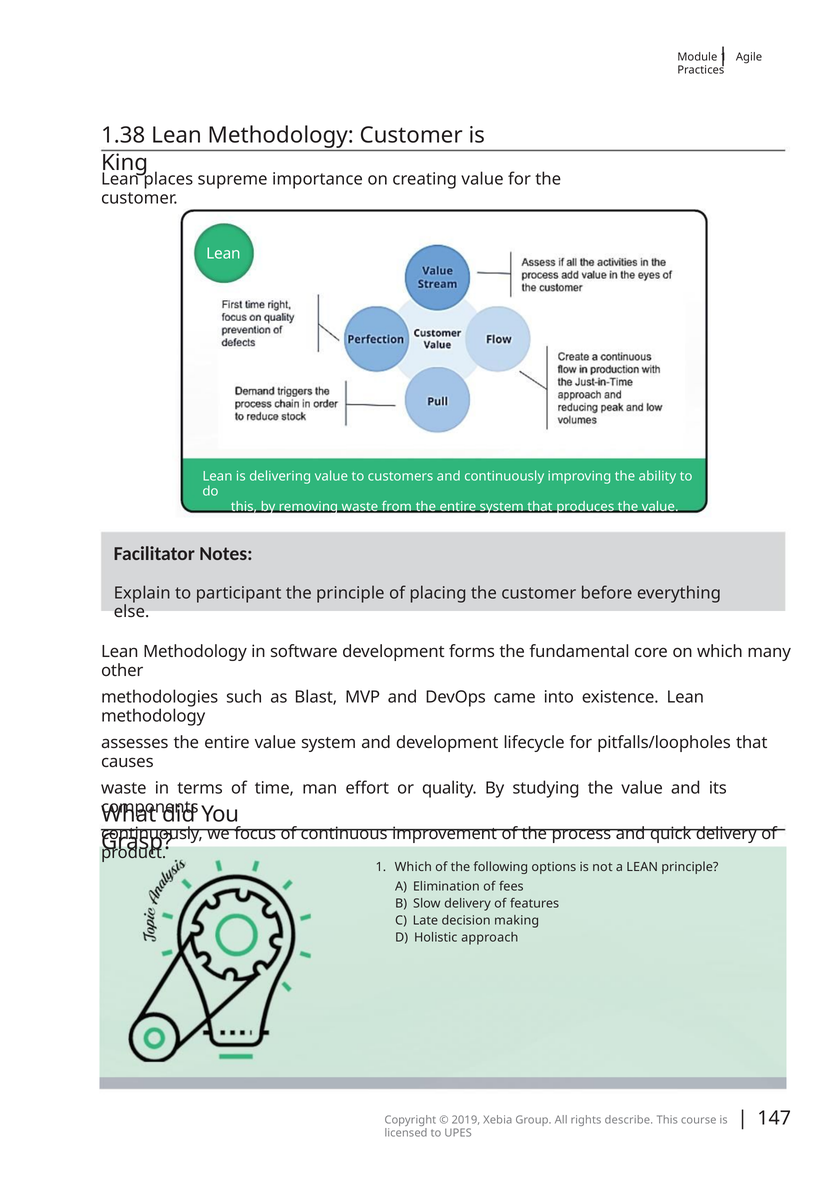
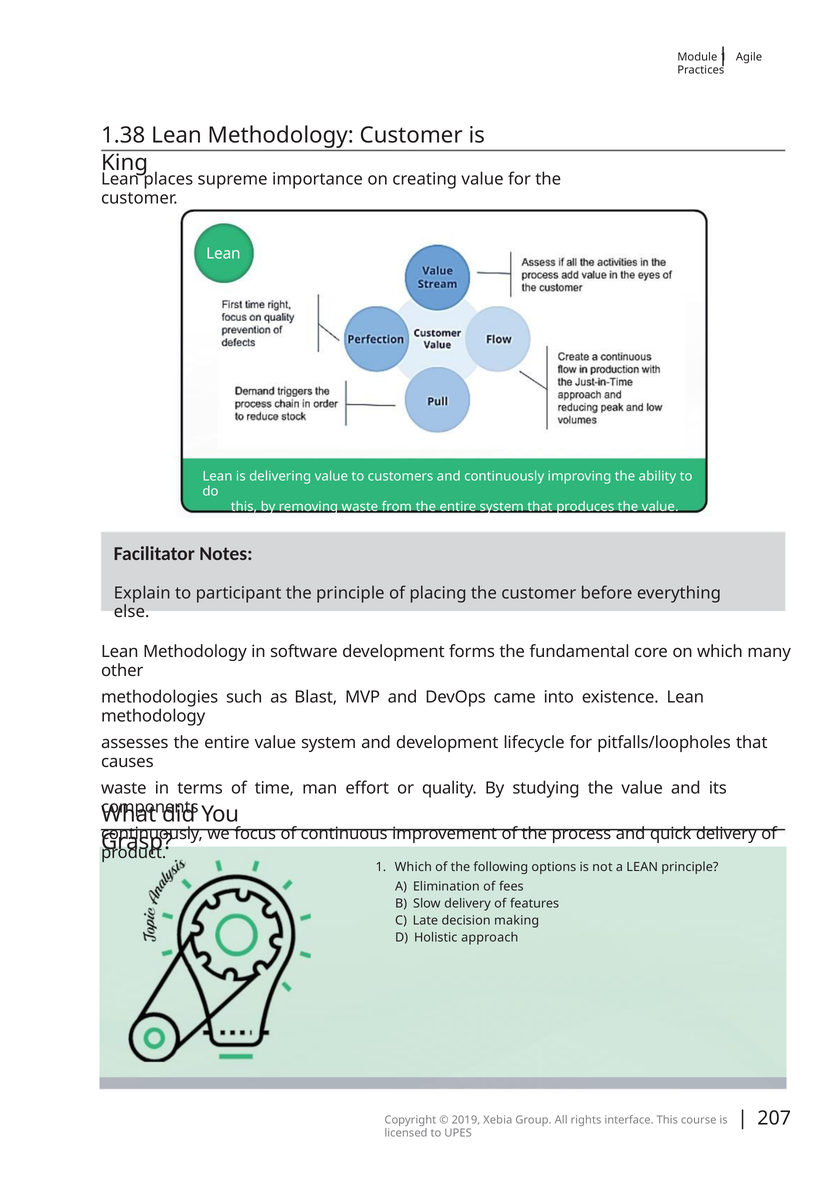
147: 147 -> 207 (774, 1117)
describe: describe -> interface (629, 1119)
